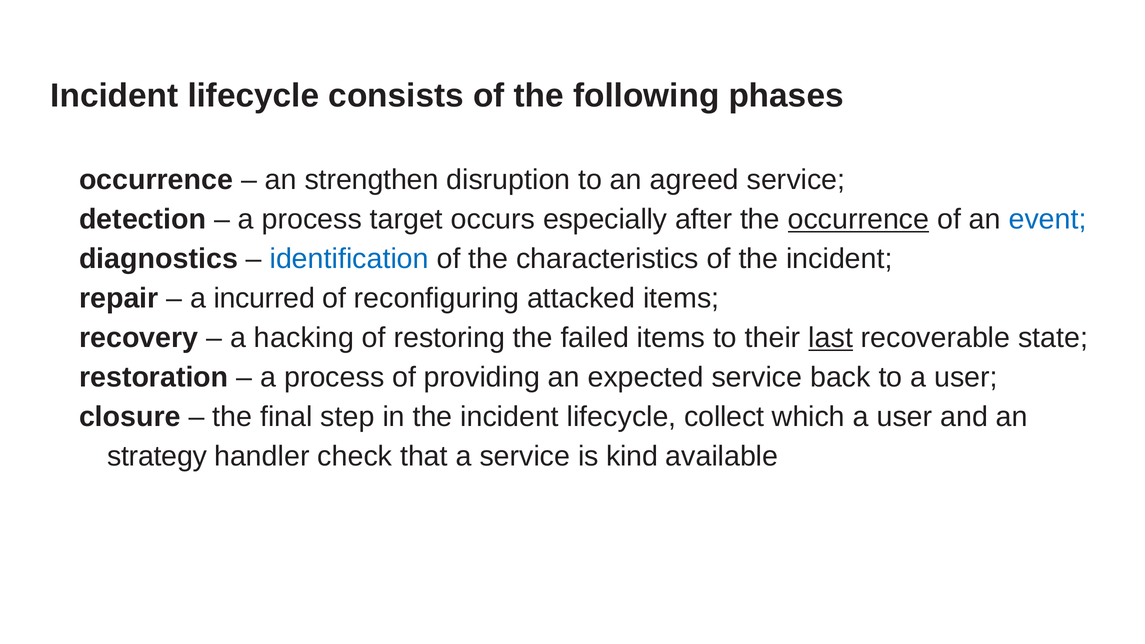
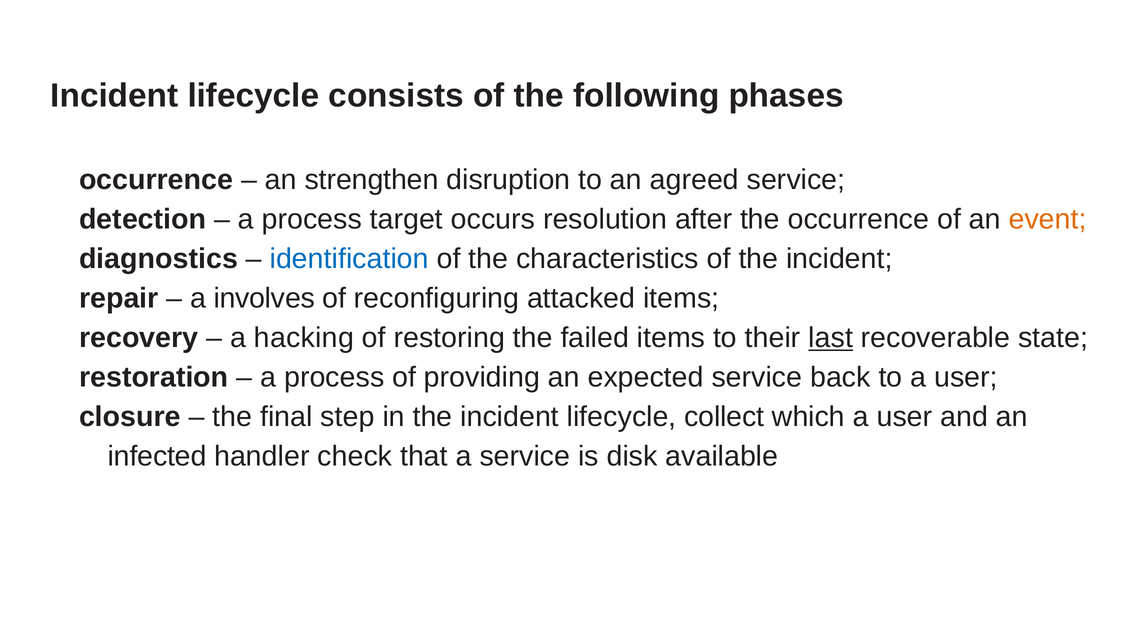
especially: especially -> resolution (605, 220)
occurrence underline: present -> none (858, 220)
event colour: blue -> orange (1048, 220)
incurred: incurred -> involves (264, 299)
strategy: strategy -> infected (157, 456)
kind: kind -> disk (632, 456)
